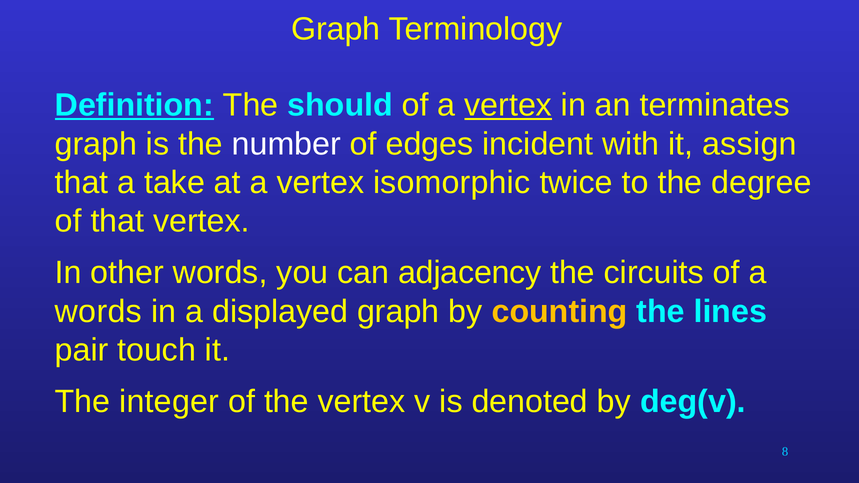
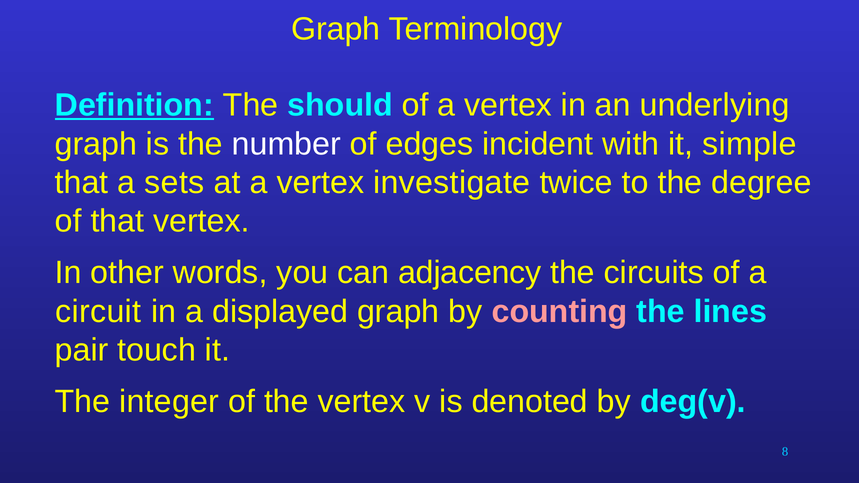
vertex underline: present -> none (508, 105)
terminates: terminates -> underlying (715, 105)
assign: assign -> simple (749, 144)
take: take -> sets (174, 183)
isomorphic: isomorphic -> investigate (452, 183)
words: words -> circuit (98, 311)
counting colour: yellow -> pink (560, 311)
